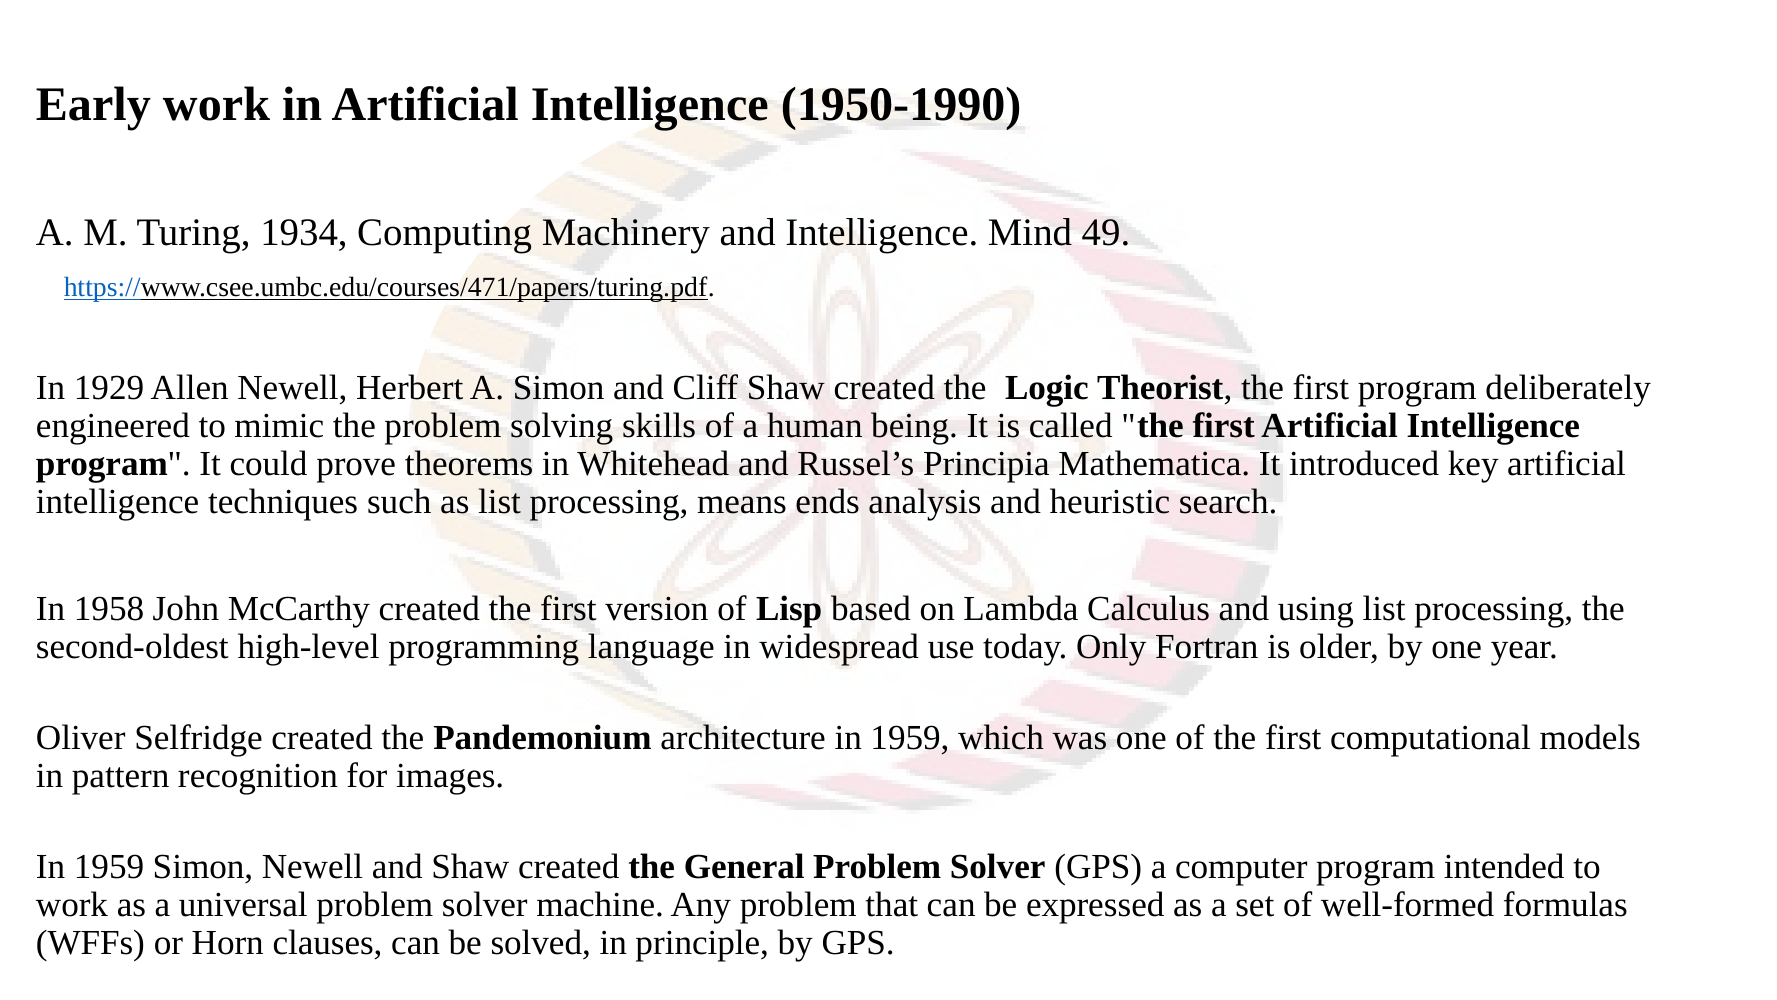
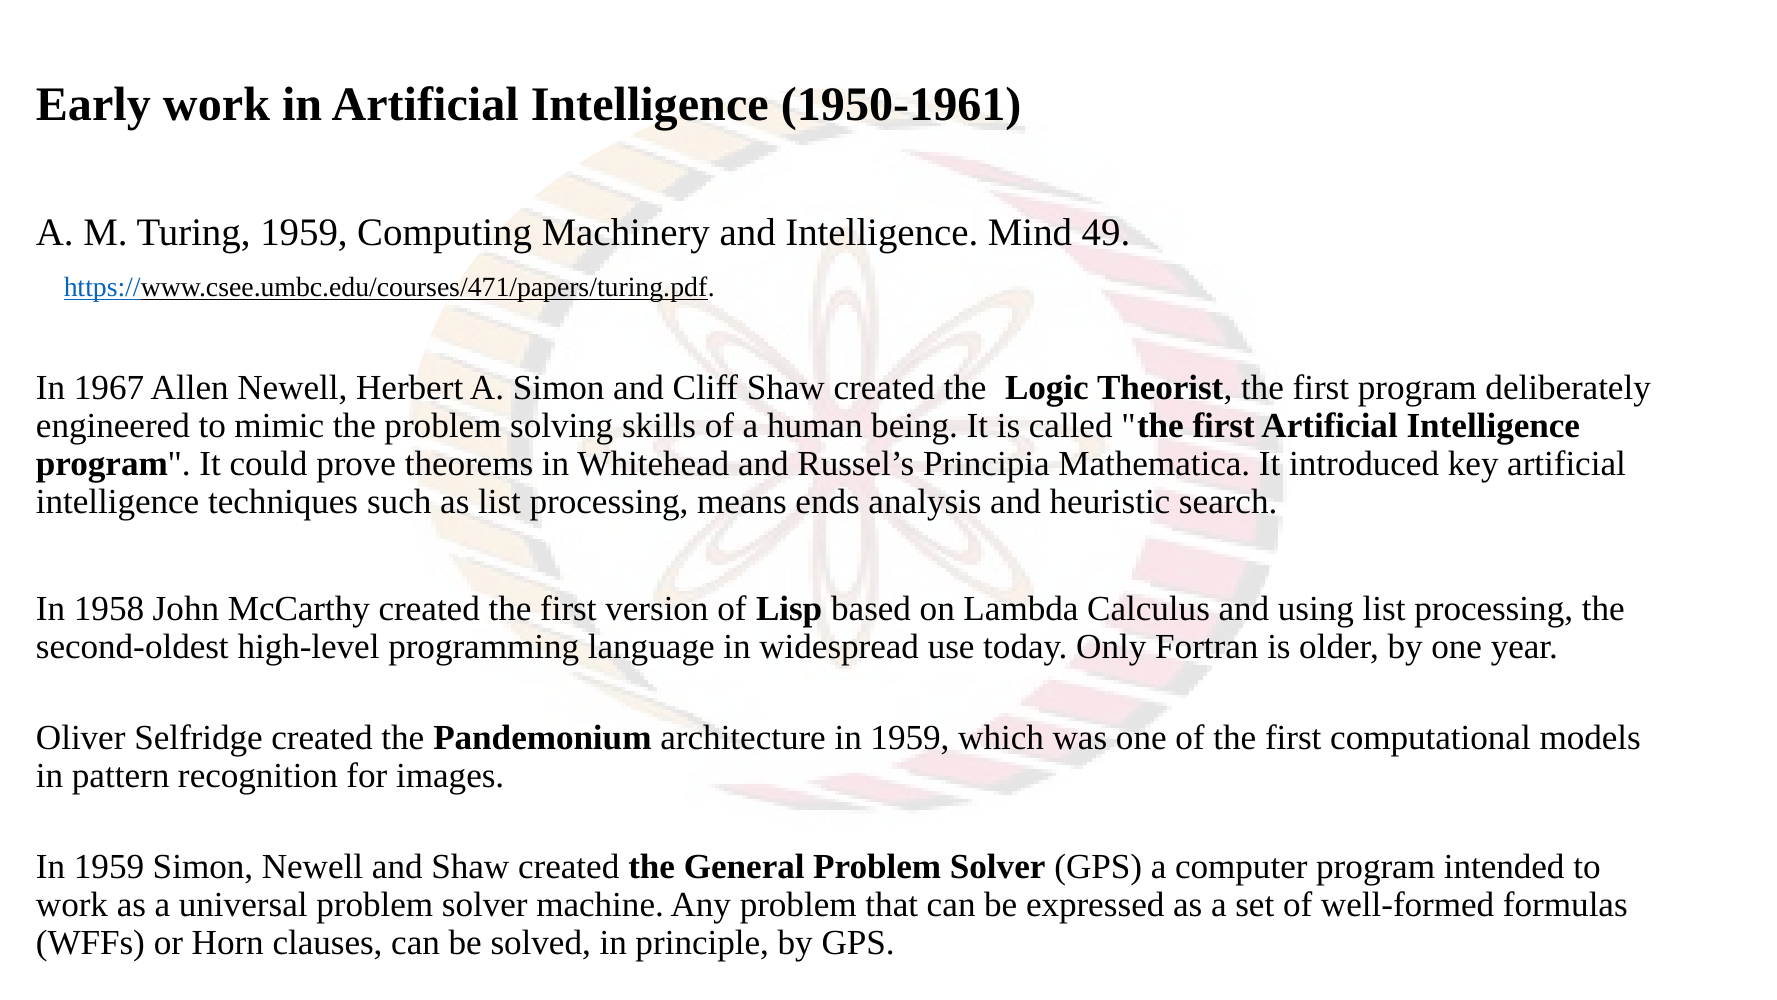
1950-1990: 1950-1990 -> 1950-1961 (901, 105)
Turing 1934: 1934 -> 1959 (304, 233)
1929: 1929 -> 1967 (109, 388)
